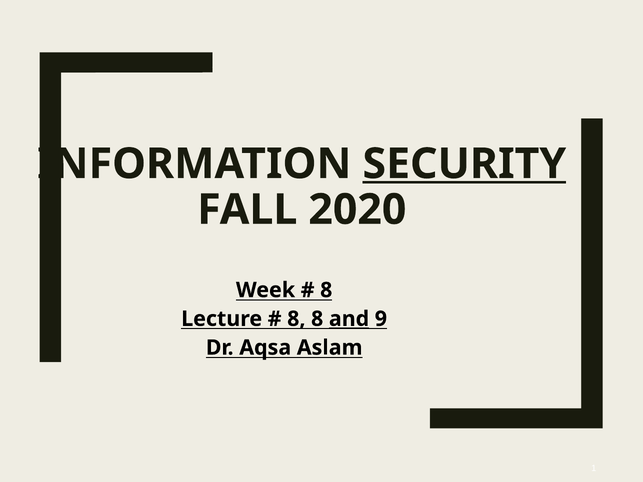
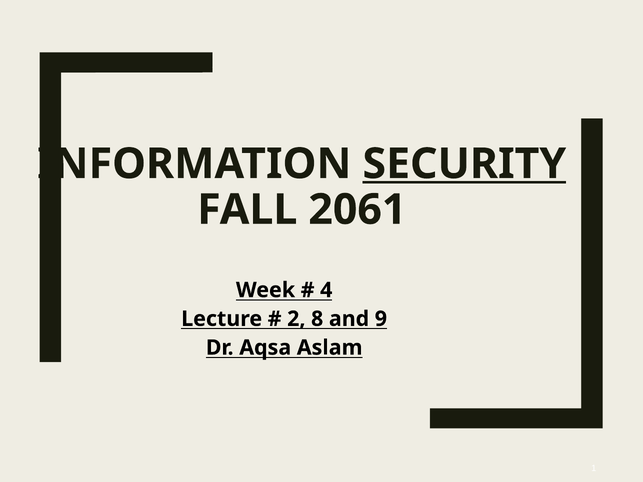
2020: 2020 -> 2061 (357, 210)
8: 8 -> 4 (326, 290)
8: 8 -> 2 (296, 319)
and underline: present -> none (349, 319)
